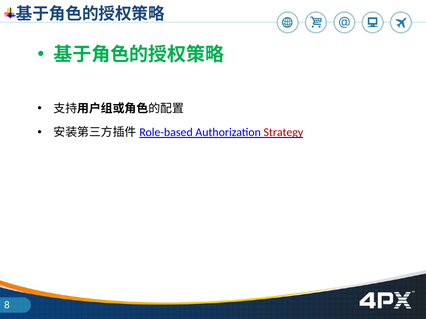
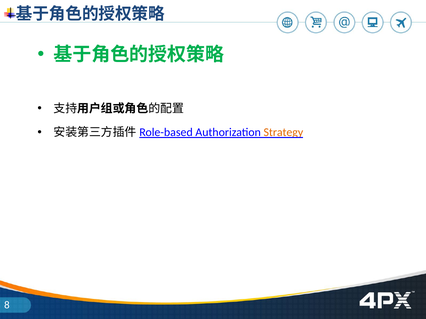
Strategy colour: red -> orange (283, 133)
